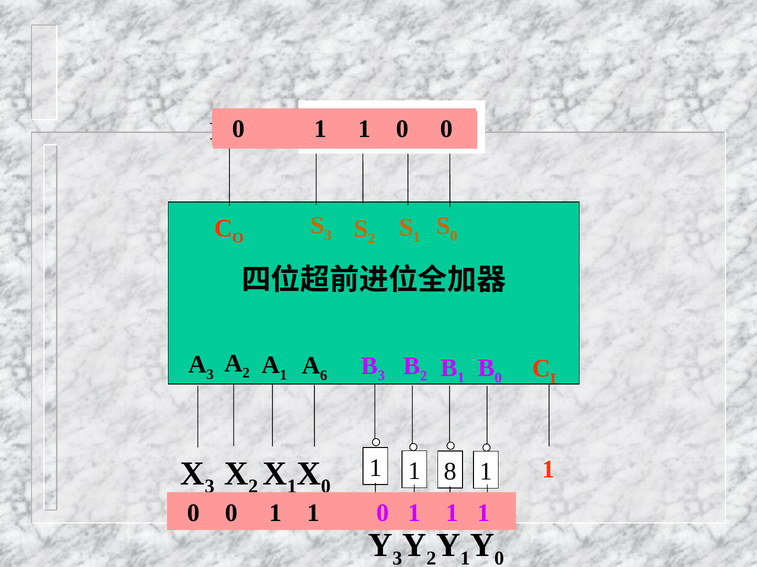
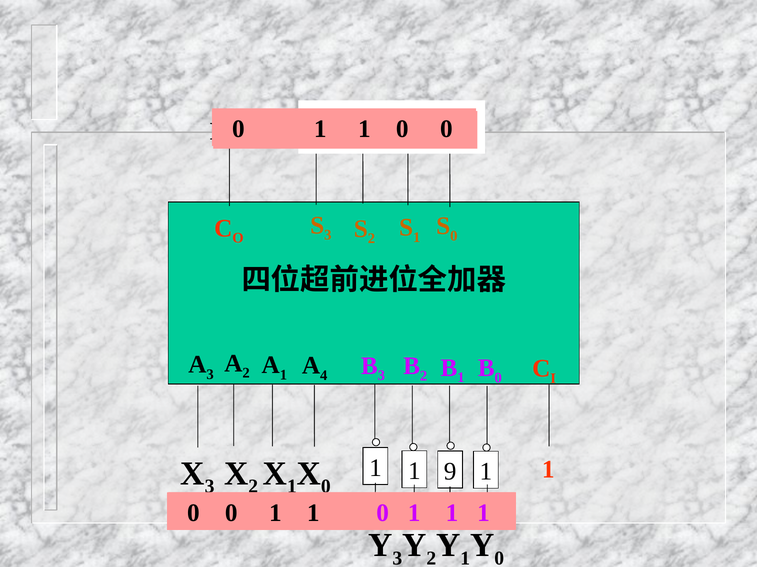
6: 6 -> 4 (324, 376)
8: 8 -> 9 (450, 472)
